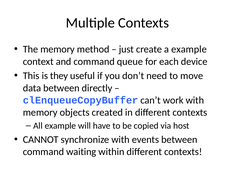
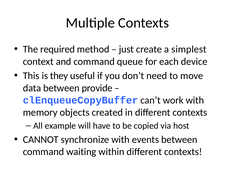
The memory: memory -> required (58, 49)
a example: example -> simplest (189, 49)
directly: directly -> provide (97, 88)
